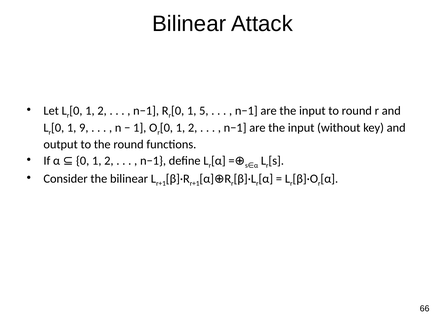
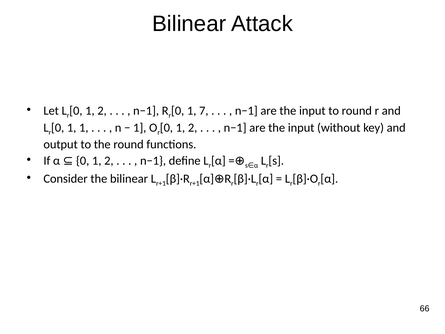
5: 5 -> 7 (204, 111)
1 9: 9 -> 1 (84, 128)
